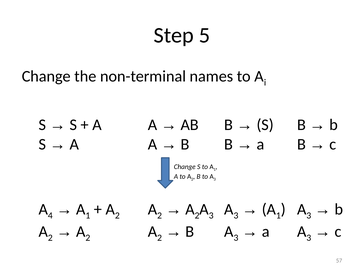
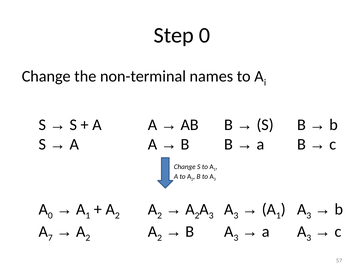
Step 5: 5 -> 0 (205, 35)
A 4: 4 -> 0 (50, 216)
2: 2 -> 7 (50, 238)
